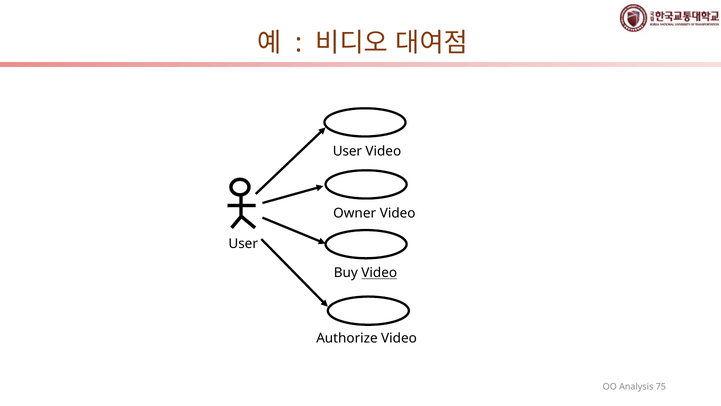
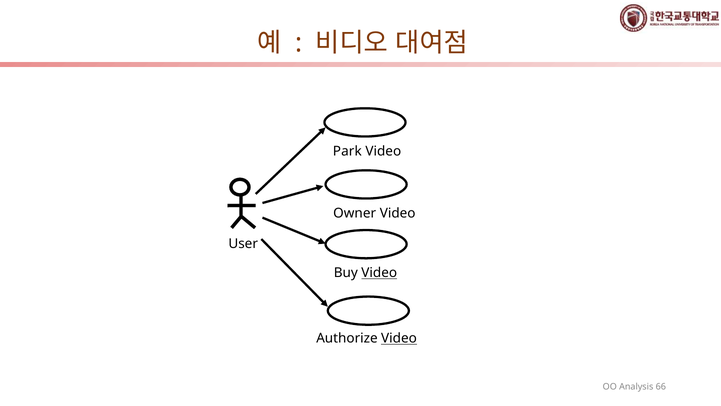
User: User -> Park (347, 151)
Video underline: none -> present (399, 338)
75: 75 -> 66 (661, 387)
